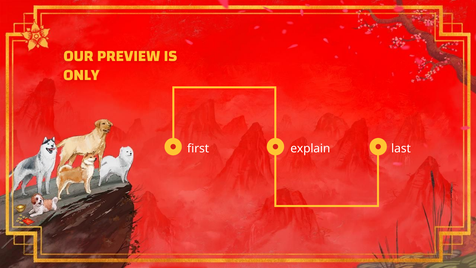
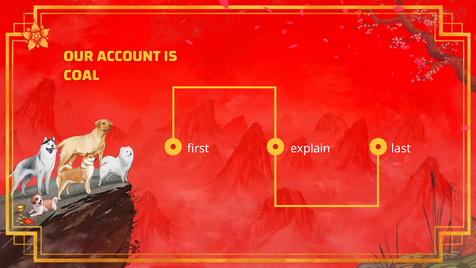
PREVIEW: PREVIEW -> ACCOUNT (129, 56)
ONLY: ONLY -> COAL (81, 75)
